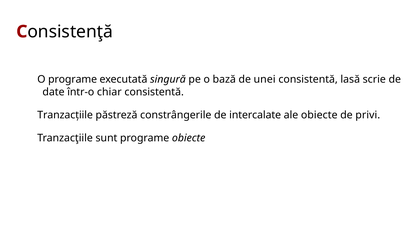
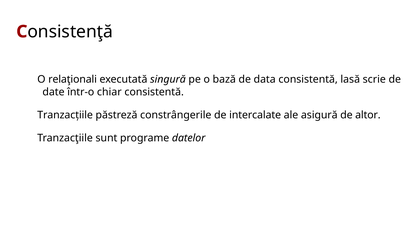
O programe: programe -> relaţionali (73, 79)
unei: unei -> data (265, 79)
ale obiecte: obiecte -> asigură (319, 115)
privi: privi -> altor (368, 115)
programe obiecte: obiecte -> datelor (189, 138)
